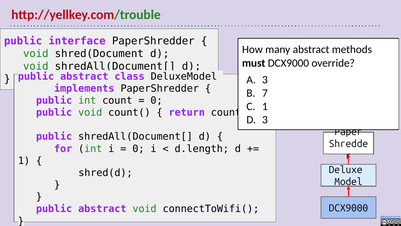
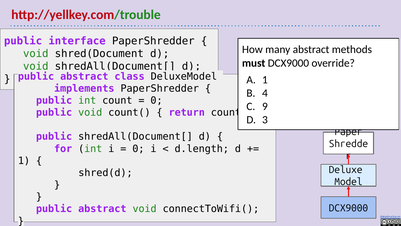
3: 3 -> 1 (265, 80)
7: 7 -> 4 (265, 93)
1: 1 -> 9 (265, 106)
